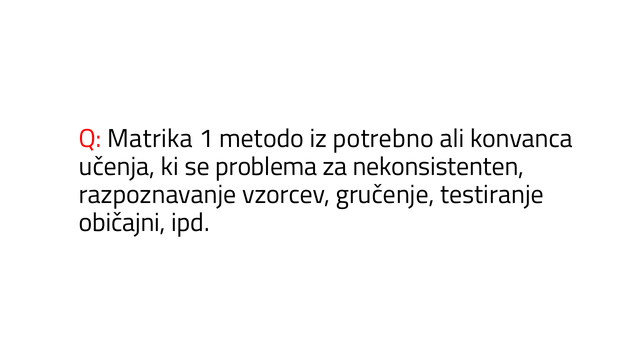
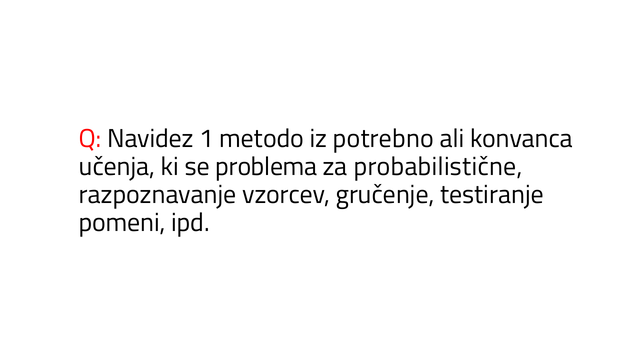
Matrika: Matrika -> Navidez (150, 139)
nekonsistenten: nekonsistenten -> probabilistične (438, 167)
običajni: običajni -> pomeni (122, 223)
